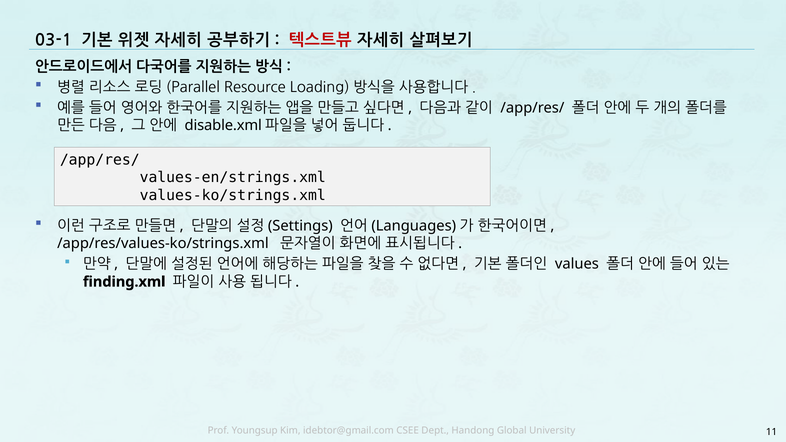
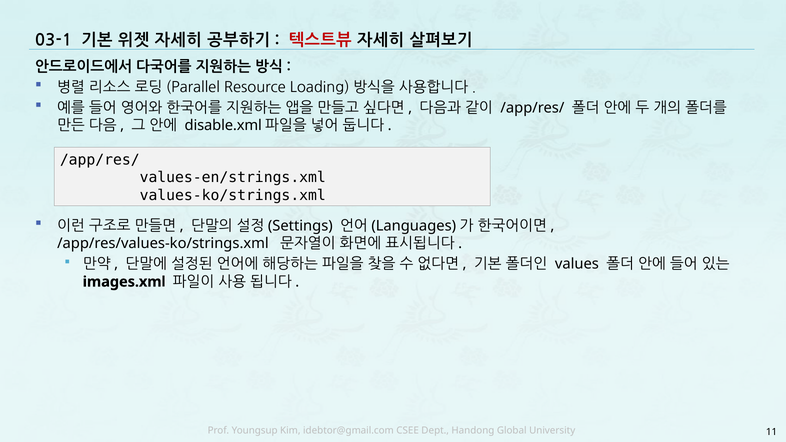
finding.xml: finding.xml -> images.xml (124, 282)
